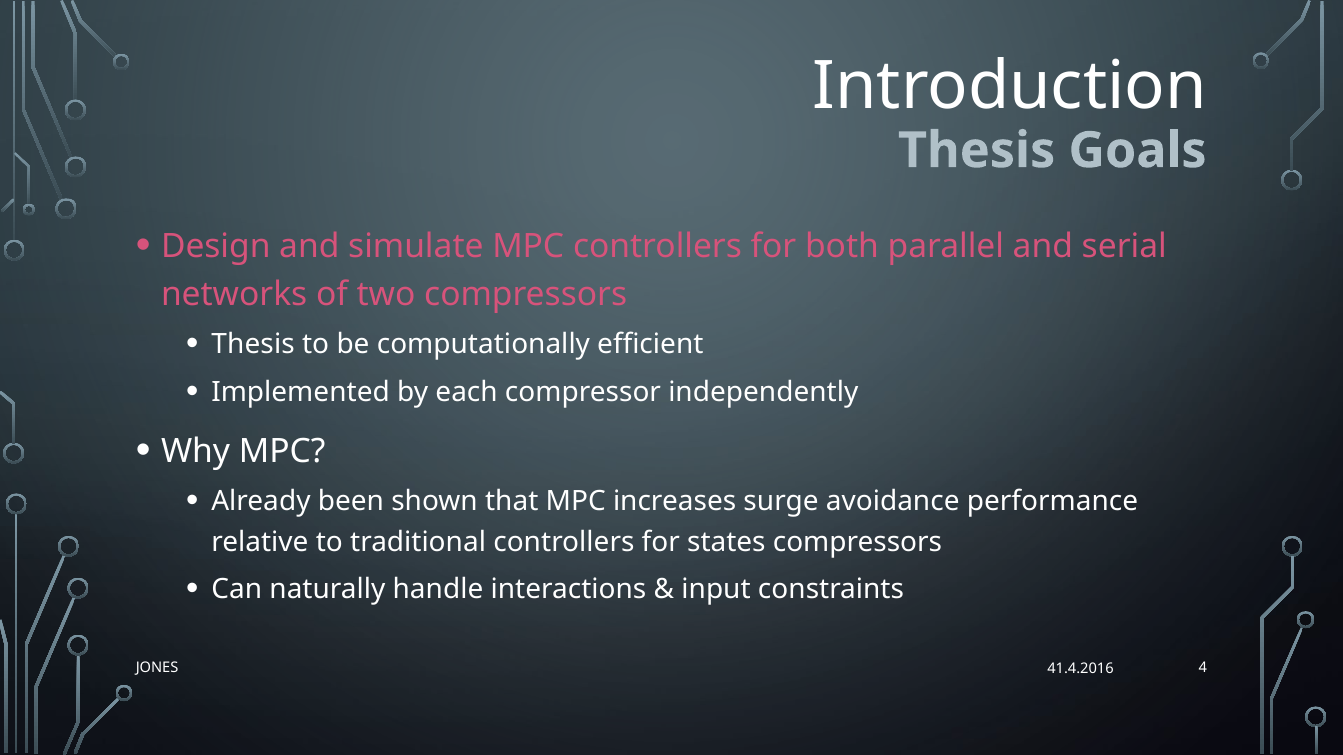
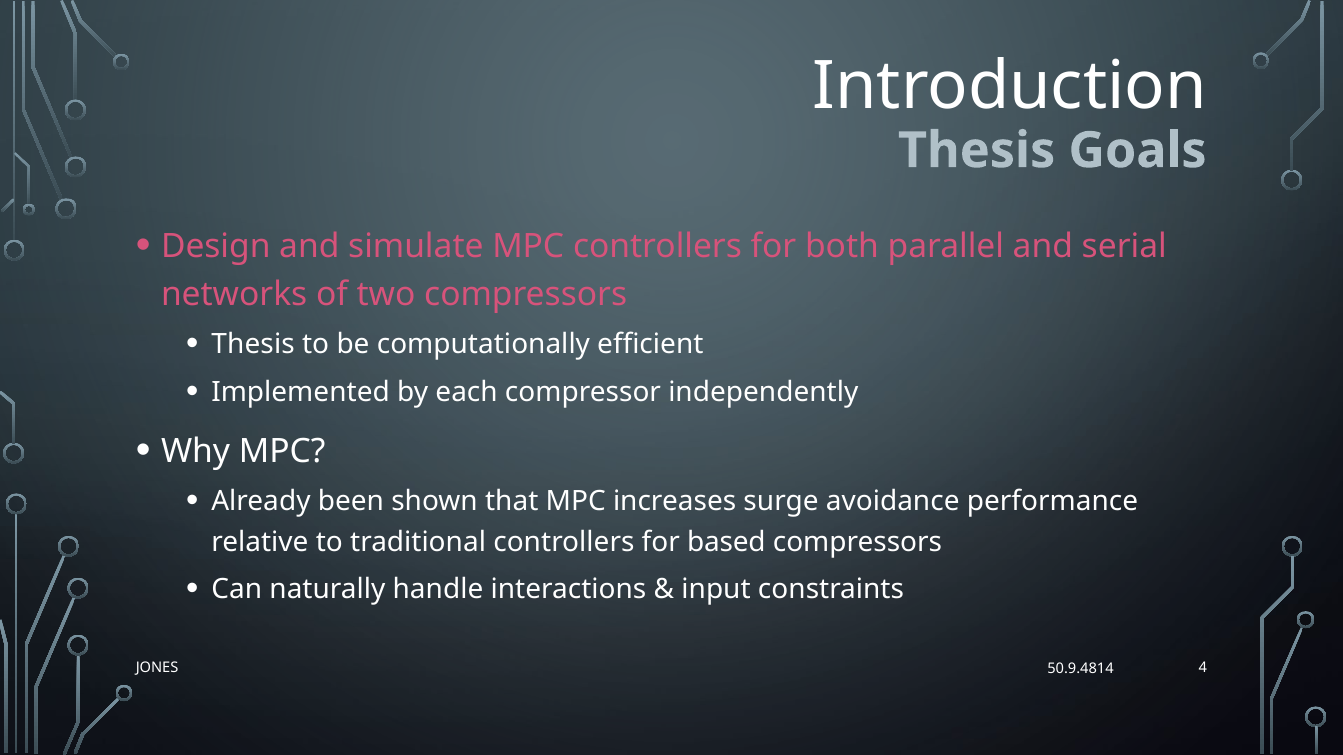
states: states -> based (726, 542)
41.4.2016: 41.4.2016 -> 50.9.4814 (1081, 669)
